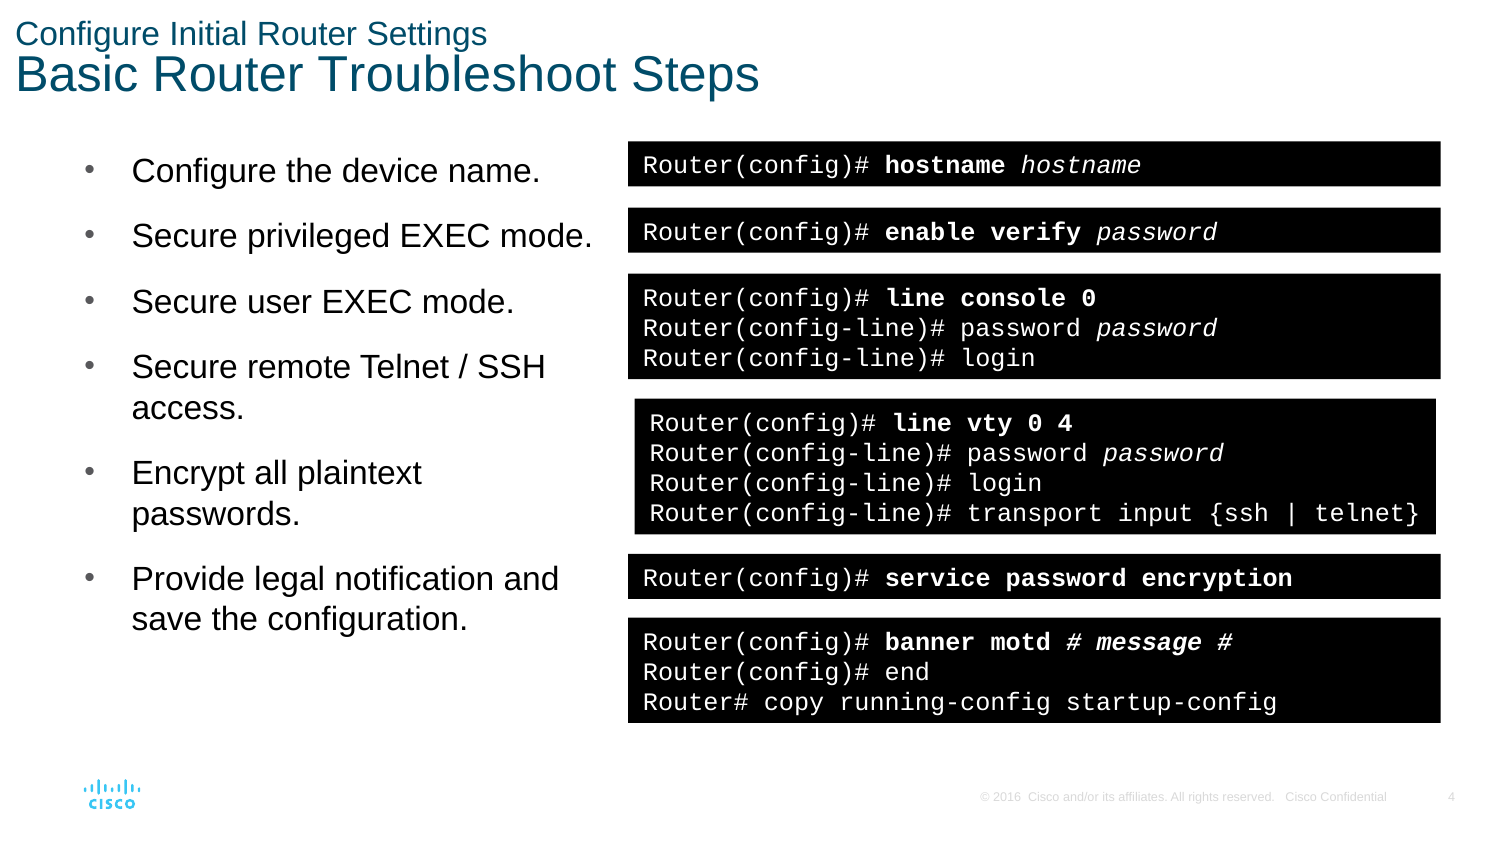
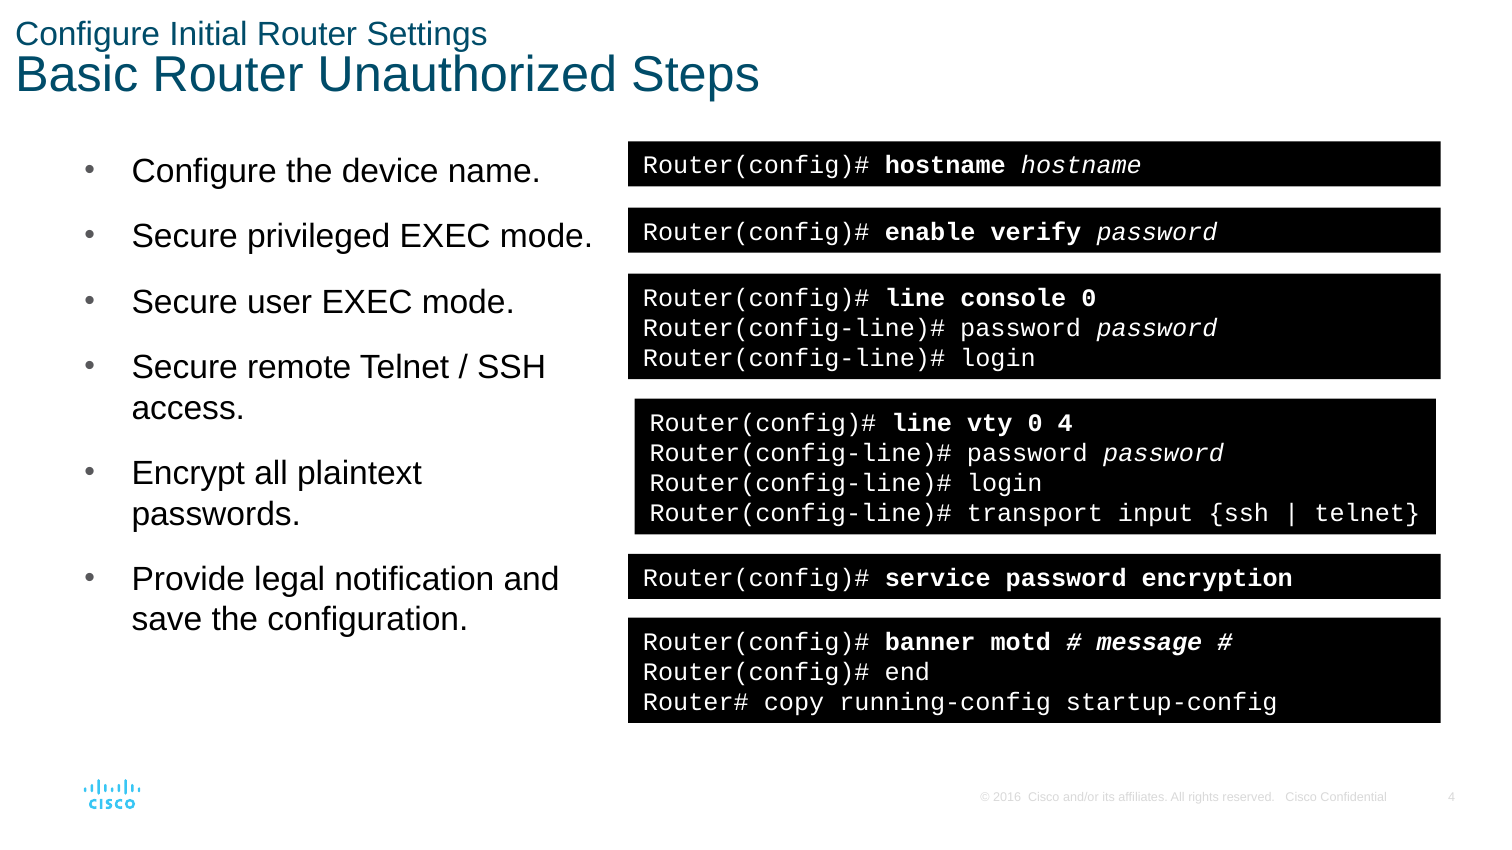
Troubleshoot: Troubleshoot -> Unauthorized (467, 74)
